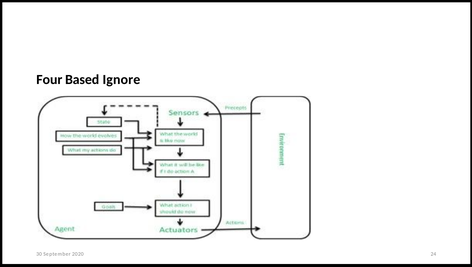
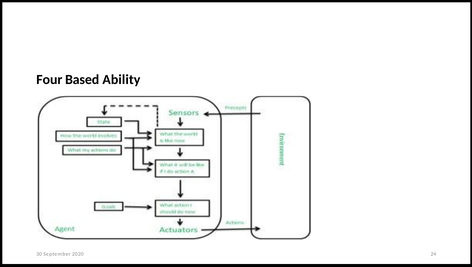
Ignore: Ignore -> Ability (121, 80)
